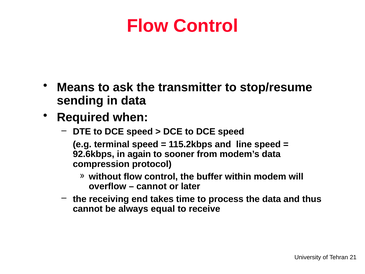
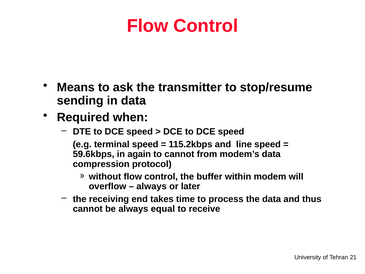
92.6kbps: 92.6kbps -> 59.6kbps (94, 154)
to sooner: sooner -> cannot (179, 154)
cannot: cannot -> always (152, 186)
